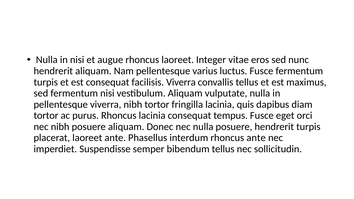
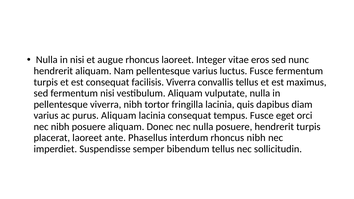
tortor: tortor -> varius (46, 116)
purus Rhoncus: Rhoncus -> Aliquam (119, 116)
rhoncus ante: ante -> nibh (256, 138)
